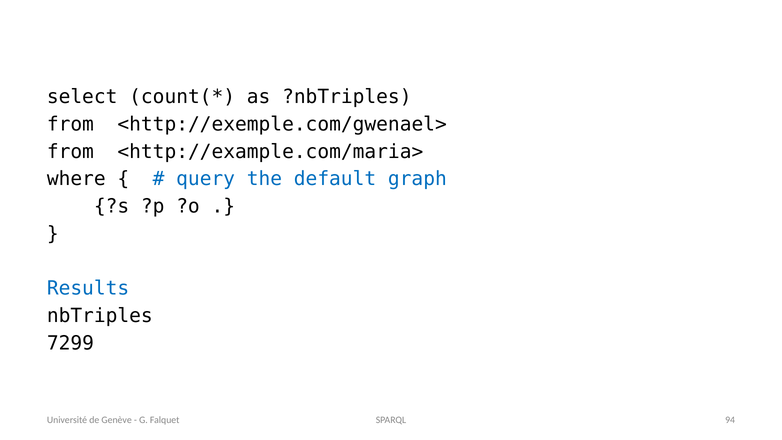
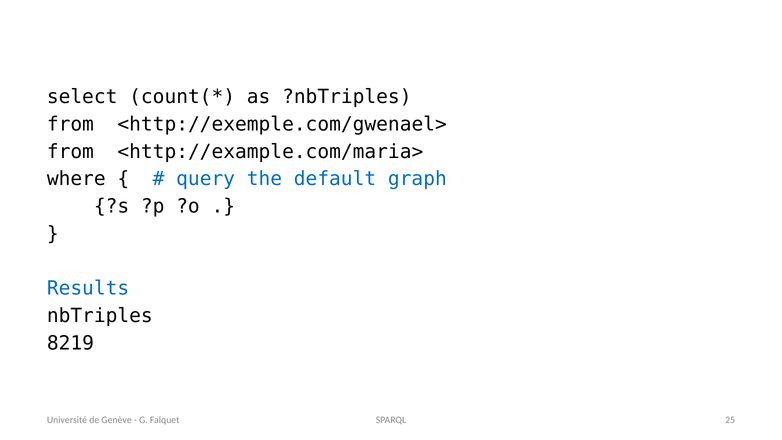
7299: 7299 -> 8219 (70, 343)
94: 94 -> 25 (730, 420)
